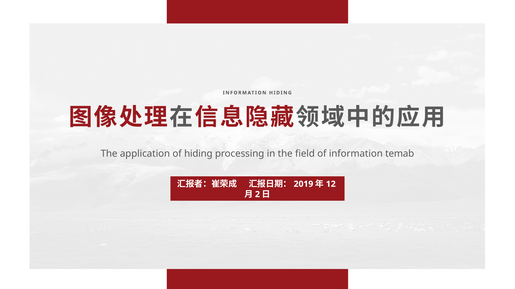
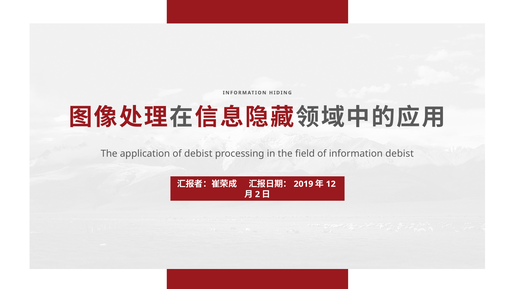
of hiding: hiding -> debist (198, 154)
information temab: temab -> debist (400, 154)
